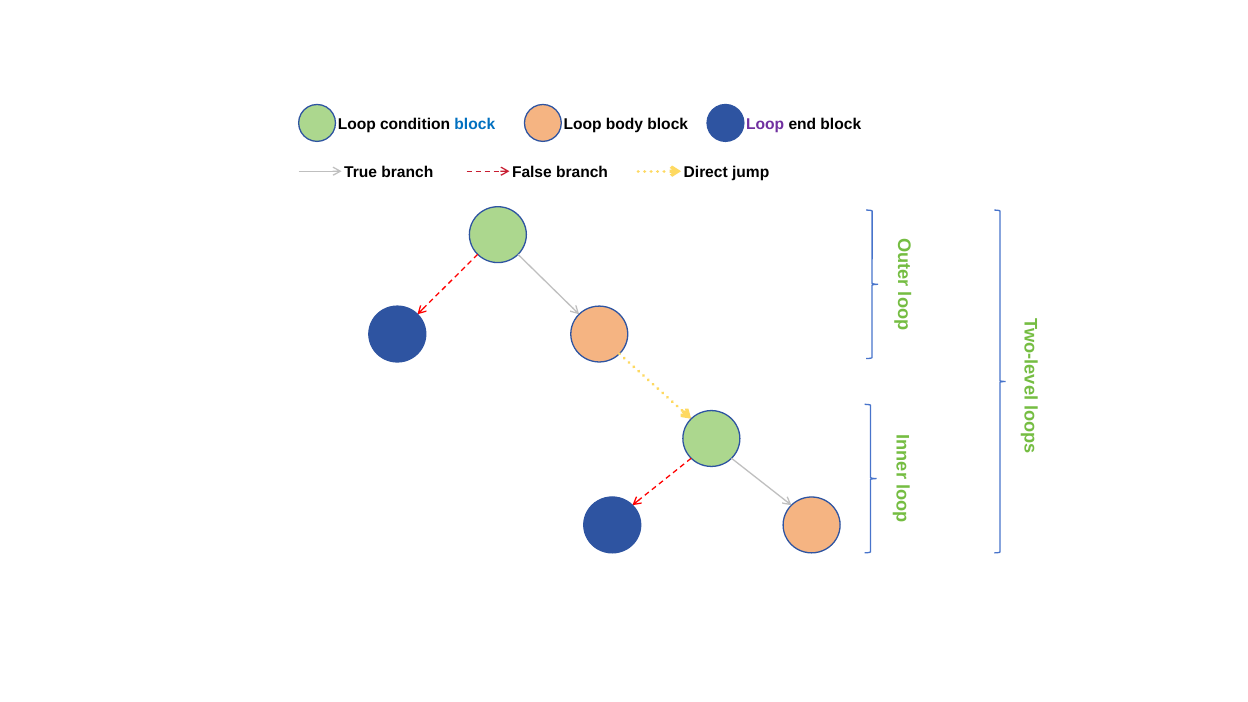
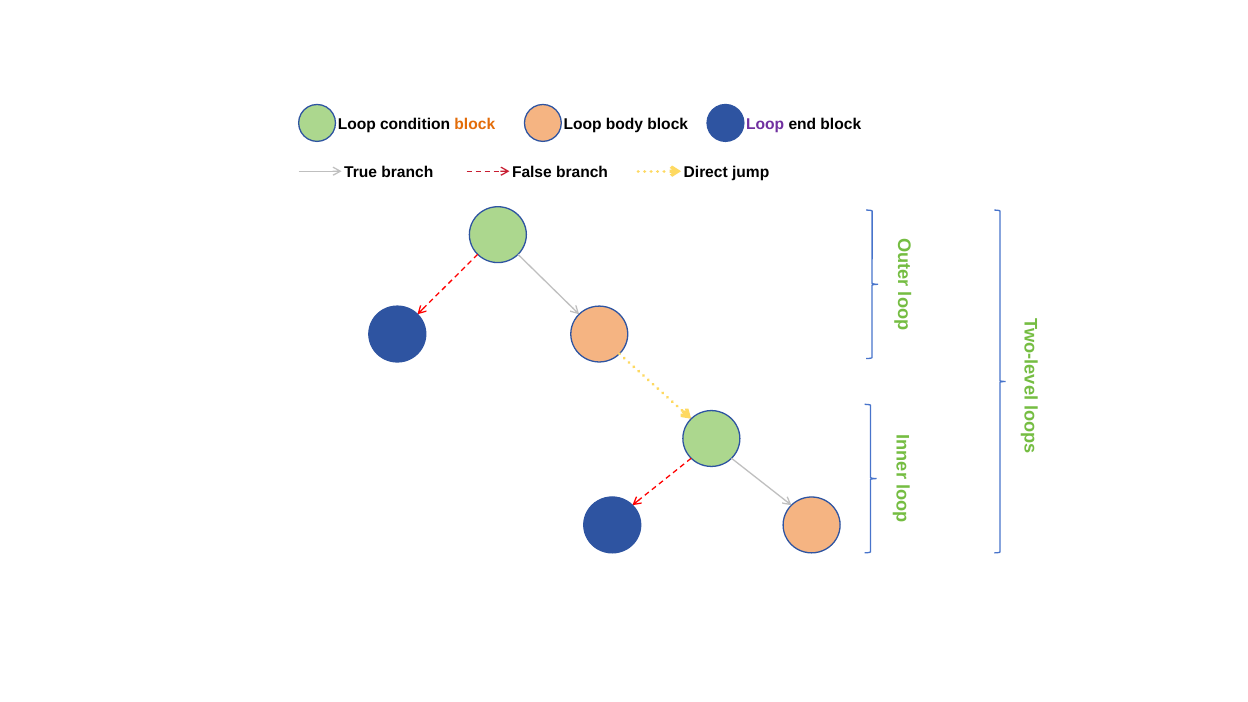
block colour: blue -> orange (475, 124)
